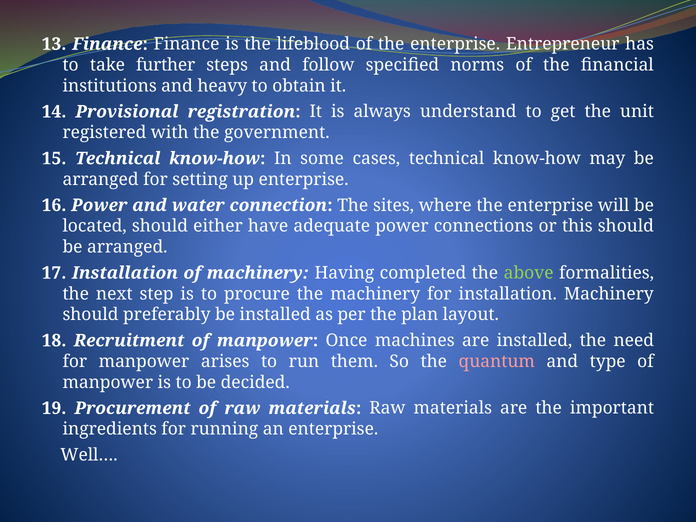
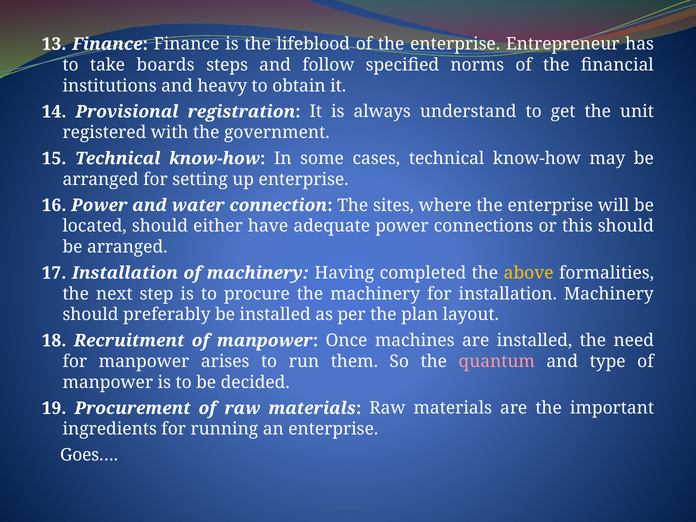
further: further -> boards (165, 65)
above colour: light green -> yellow (529, 273)
Well…: Well… -> Goes… (89, 455)
